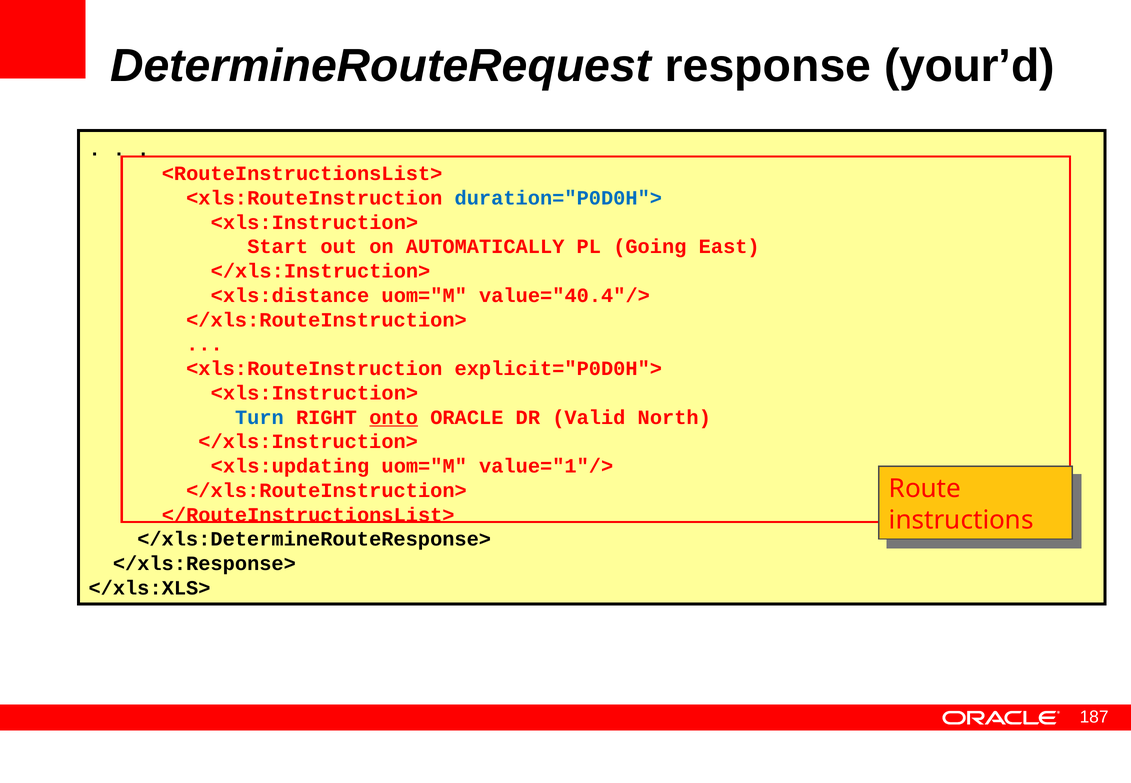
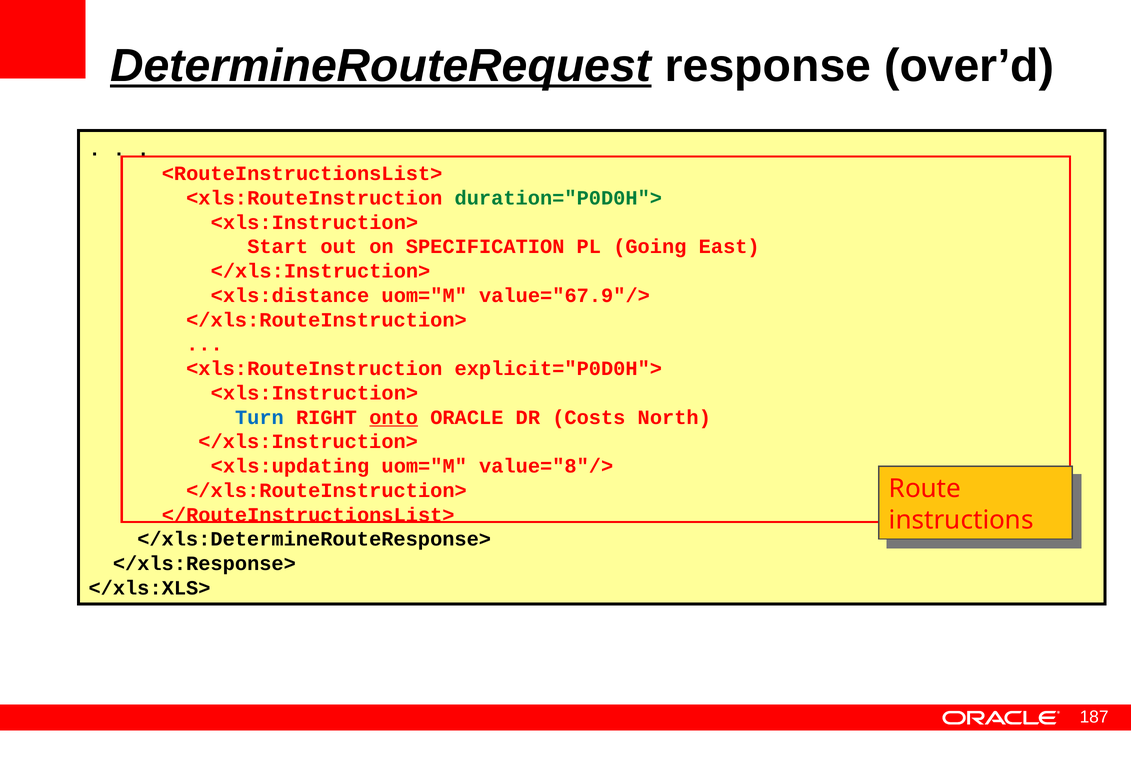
DetermineRouteRequest underline: none -> present (381, 66)
your’d: your’d -> over’d (969, 66)
duration="P0D0H"> colour: blue -> green (558, 198)
AUTOMATICALLY: AUTOMATICALLY -> SPECIFICATION (485, 247)
value="40.4"/>: value="40.4"/> -> value="67.9"/> (564, 295)
Valid: Valid -> Costs (589, 417)
value="1"/>: value="1"/> -> value="8"/> (546, 466)
